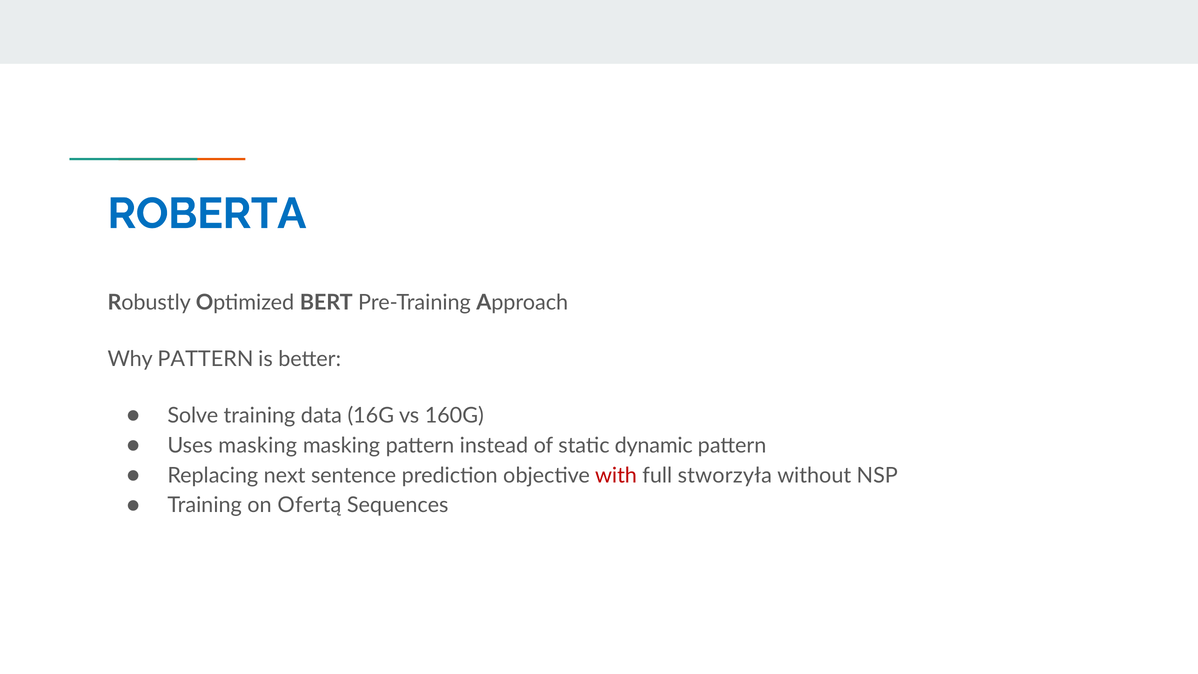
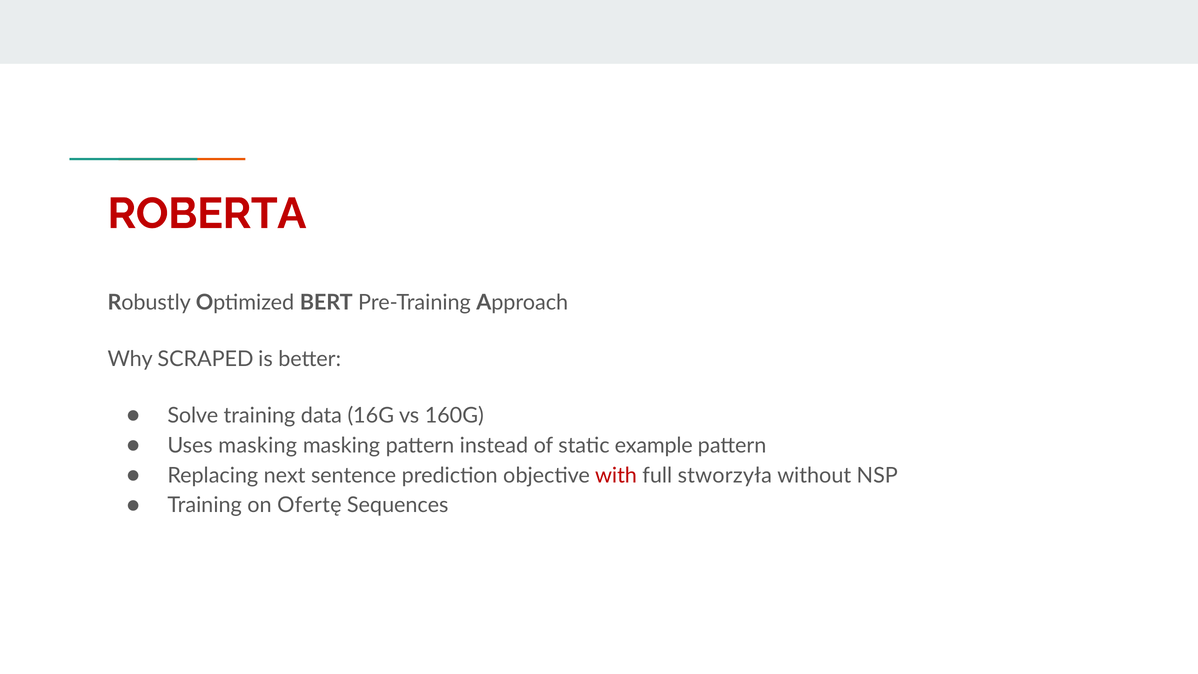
ROBERTA colour: blue -> red (207, 214)
Why PATTERN: PATTERN -> SCRAPED (205, 359)
dynamic: dynamic -> example (654, 446)
Ofertą: Ofertą -> Ofertę (309, 505)
